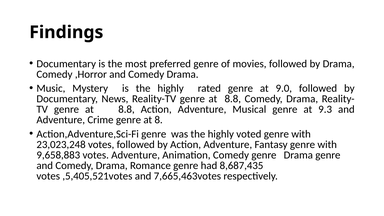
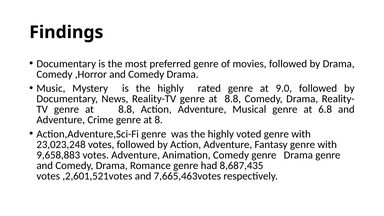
9.3: 9.3 -> 6.8 (325, 109)
,5,405,521votes: ,5,405,521votes -> ,2,601,521votes (97, 176)
